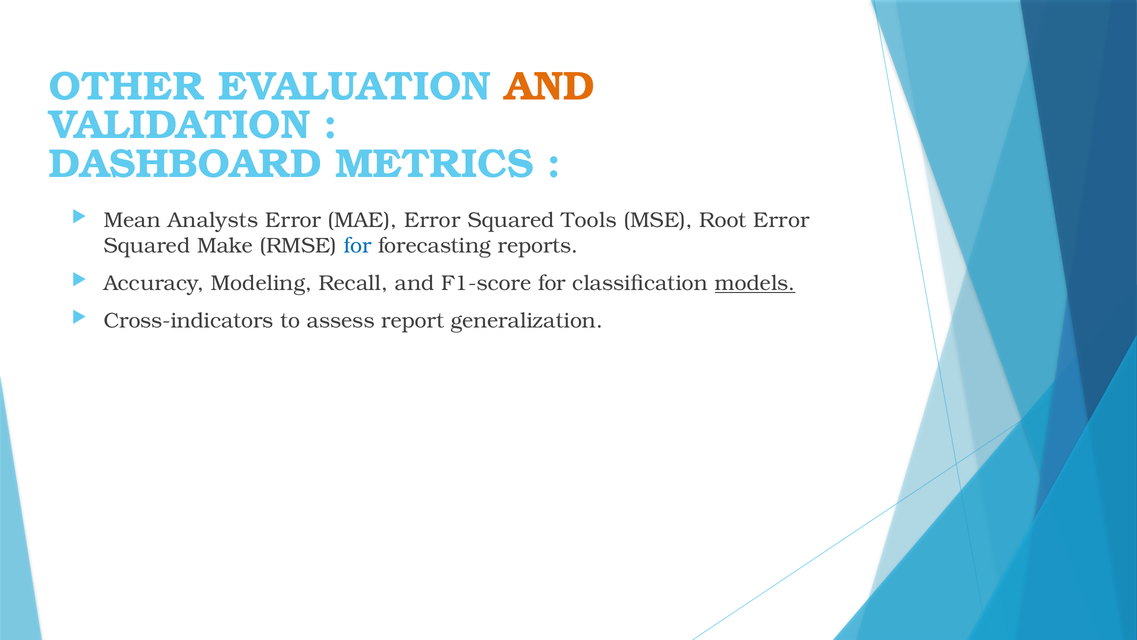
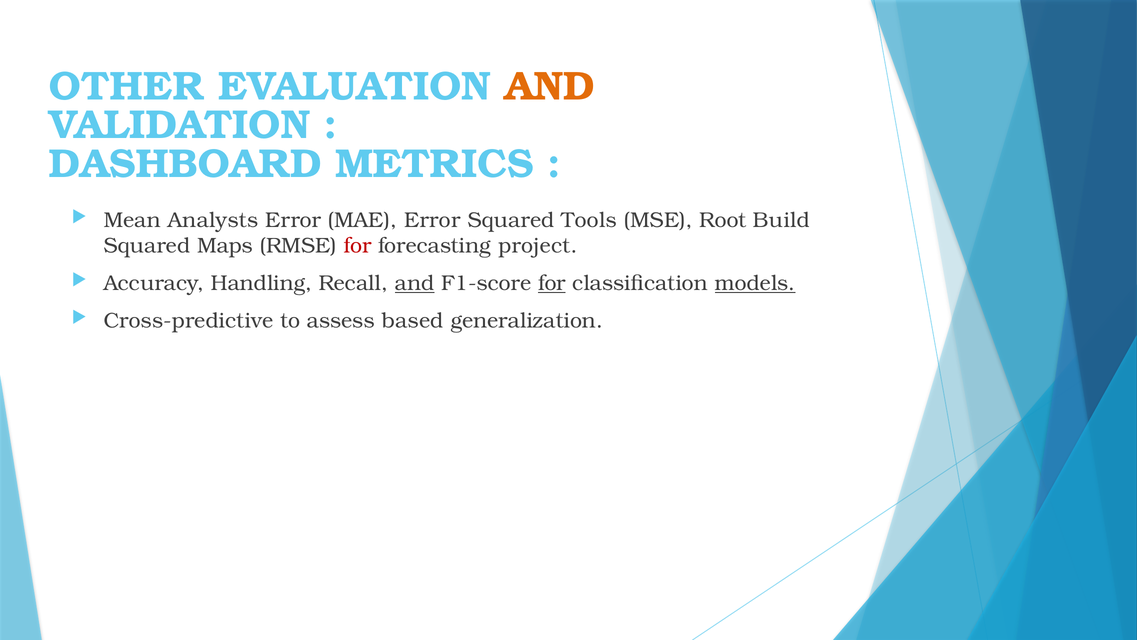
Root Error: Error -> Build (781, 220)
Make: Make -> Maps (225, 246)
for colour: blue -> red (358, 246)
reports: reports -> project (538, 246)
Modeling: Modeling -> Handling (261, 283)
and underline: none -> present (415, 283)
for underline: none -> present (552, 283)
Cross-indicators: Cross-indicators -> Cross-predictive (188, 320)
report: report -> based (413, 320)
